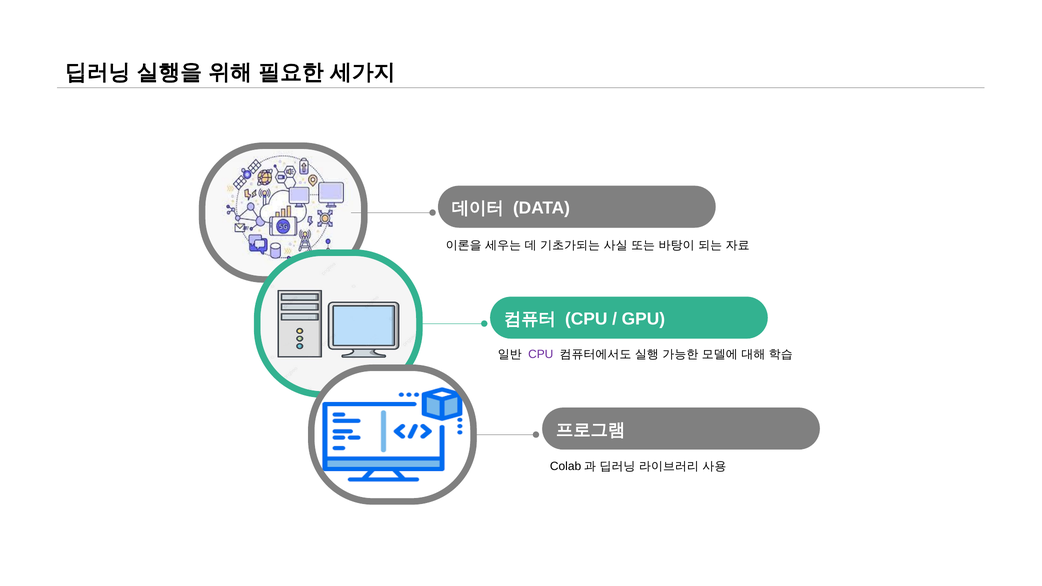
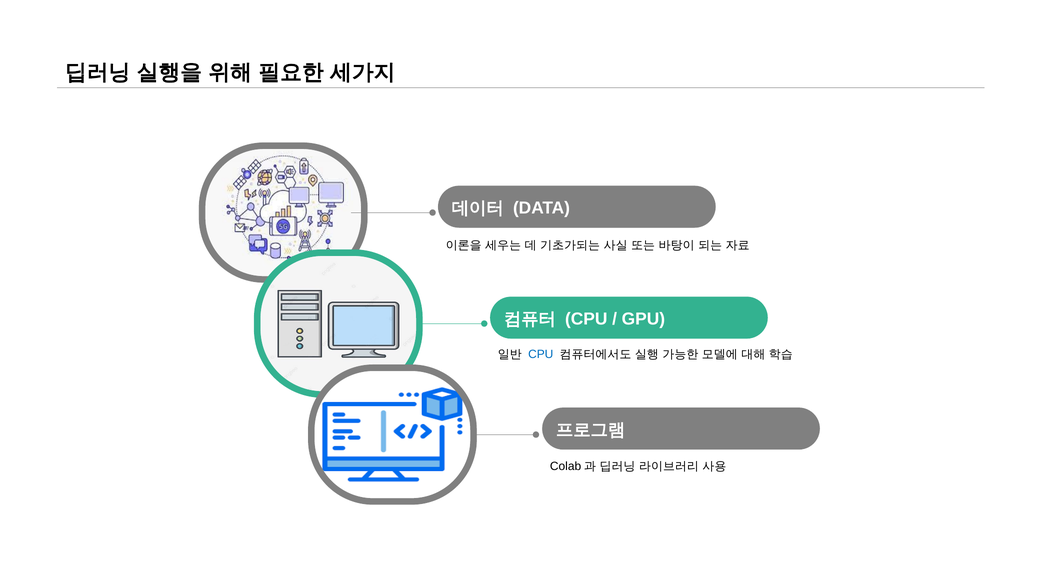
CPU colour: purple -> blue (541, 355)
